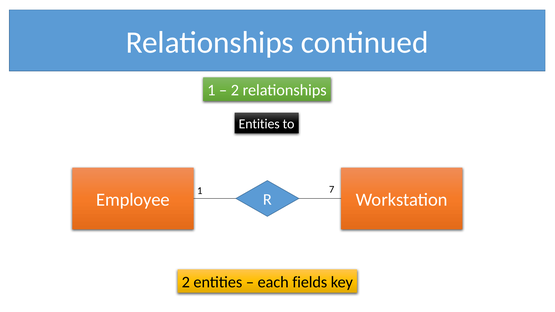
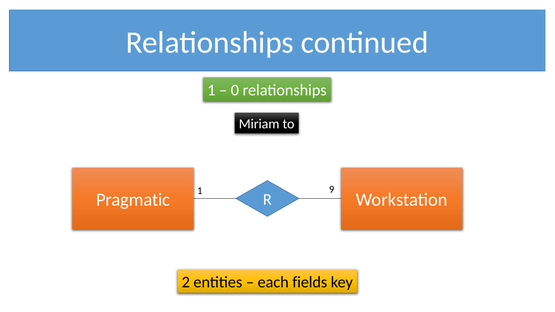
2: 2 -> 0 (235, 90)
Entities: Entities -> Miriam (259, 124)
7: 7 -> 9 (332, 190)
Employee: Employee -> Pragmatic (133, 200)
